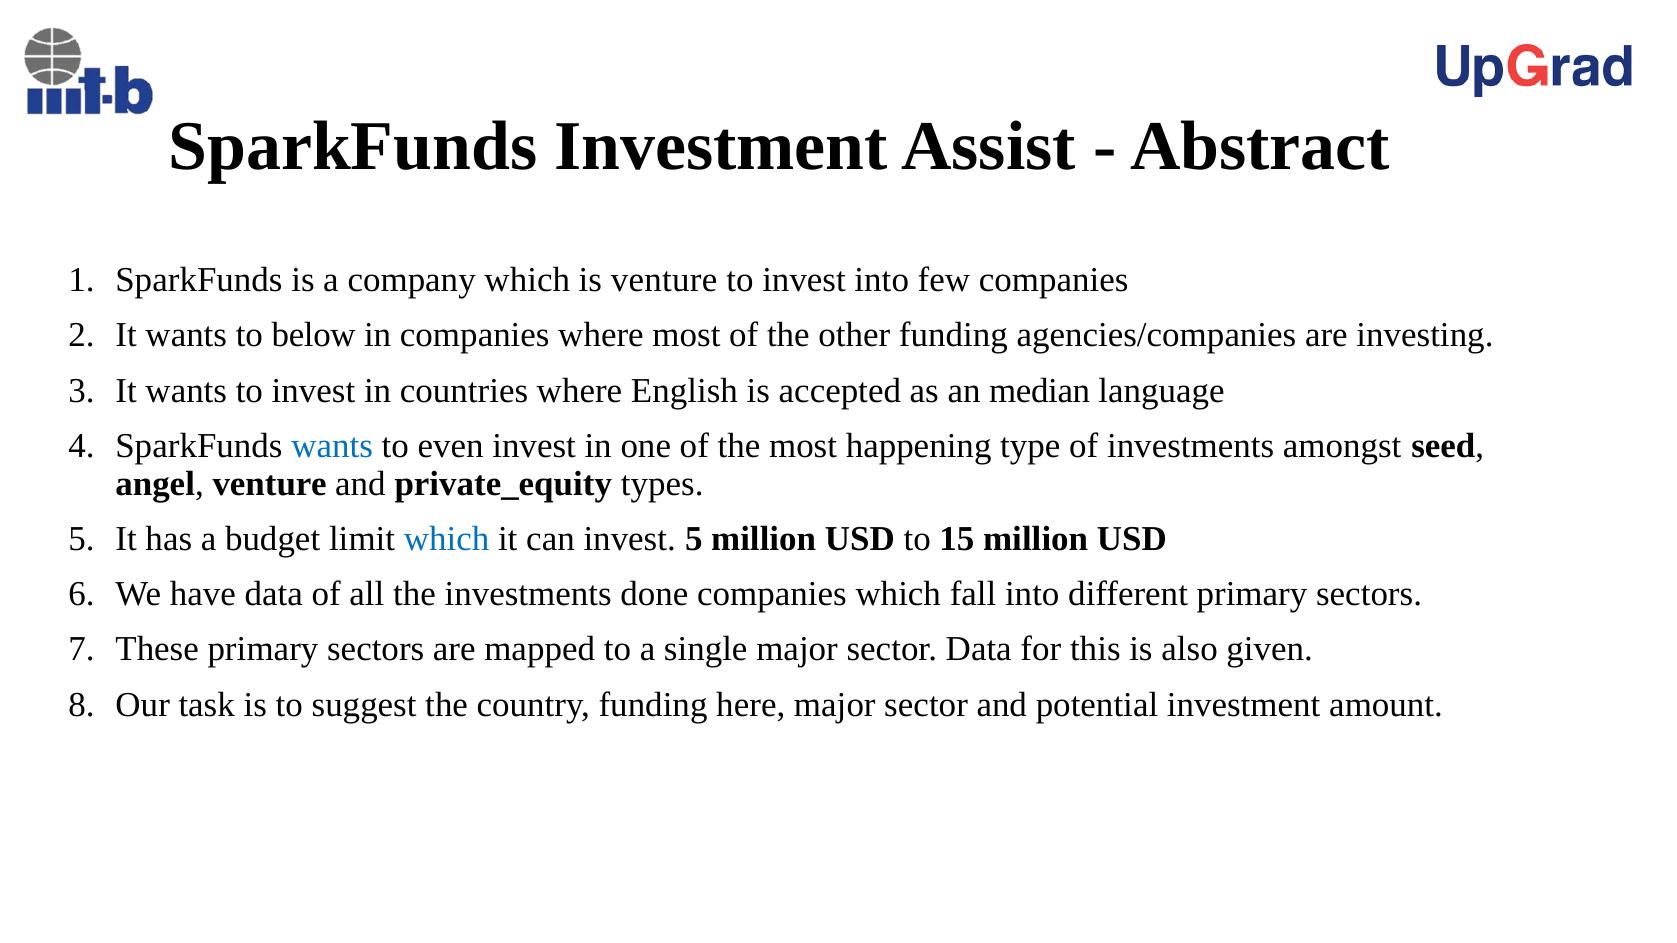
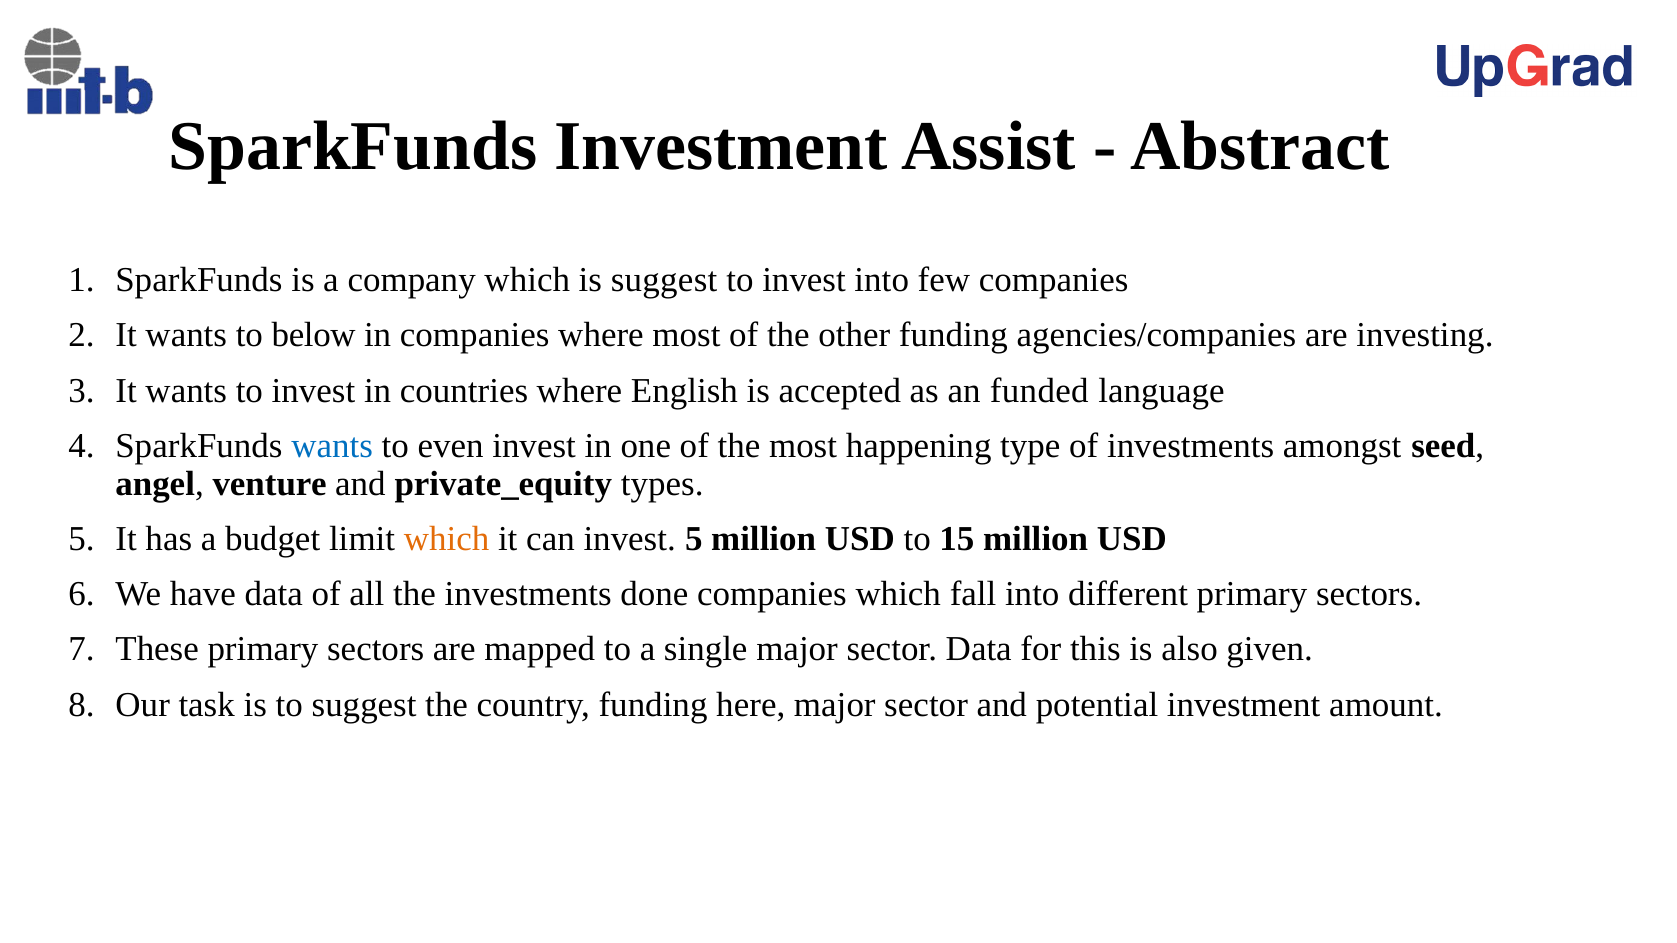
is venture: venture -> suggest (664, 280)
median: median -> funded (1039, 391)
which colour: blue -> orange (447, 539)
